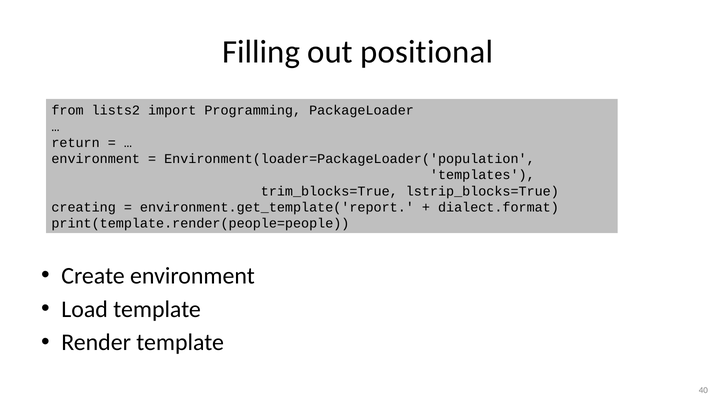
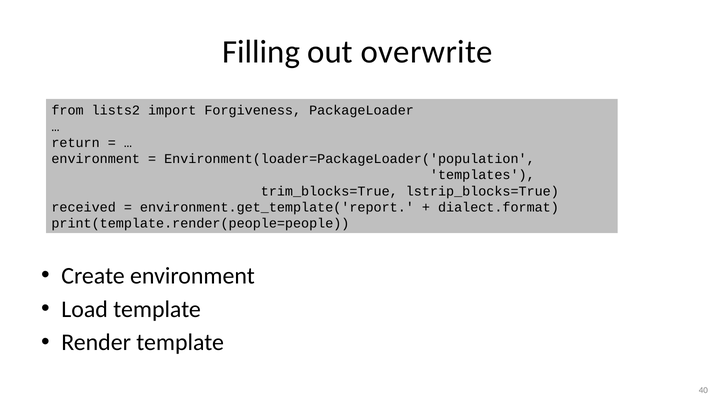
positional: positional -> overwrite (427, 52)
Programming: Programming -> Forgiveness (253, 110)
creating: creating -> received (84, 207)
